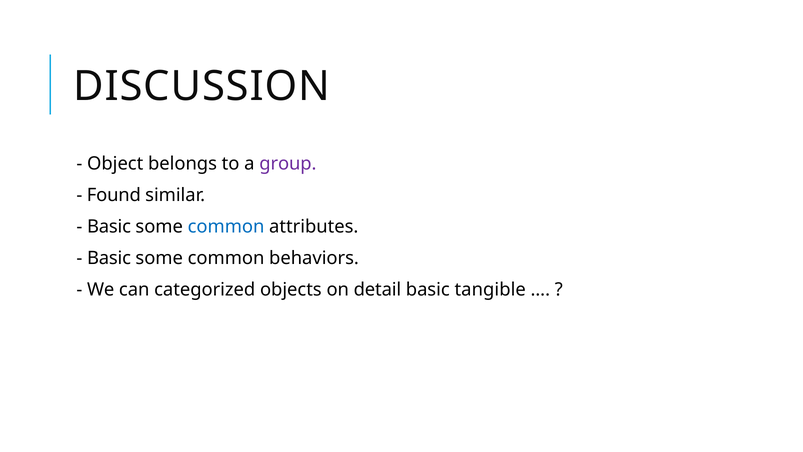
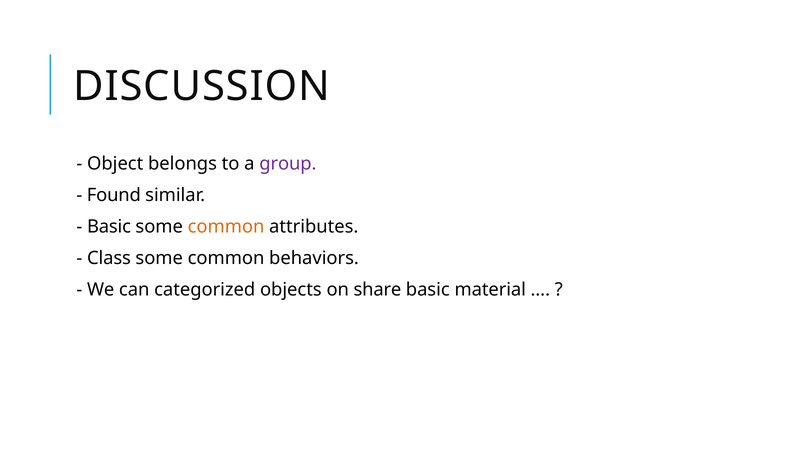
common colour: blue -> orange (226, 227)
Basic: Basic -> Class (109, 258)
detail: detail -> share (377, 290)
tangible: tangible -> material (490, 290)
